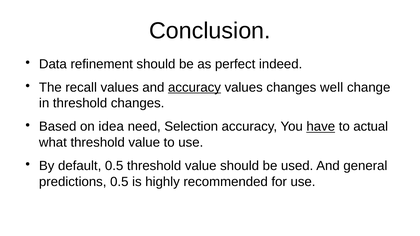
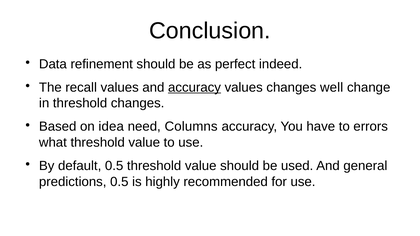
Selection: Selection -> Columns (191, 127)
have underline: present -> none (321, 127)
actual: actual -> errors (371, 127)
